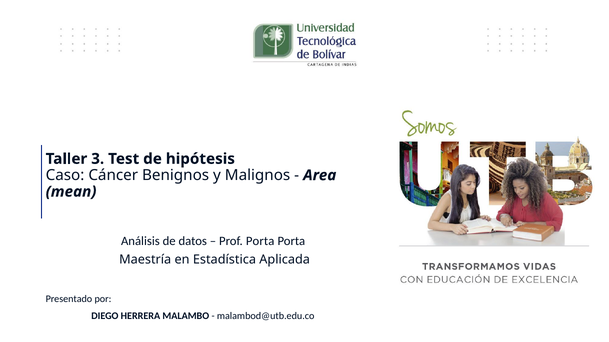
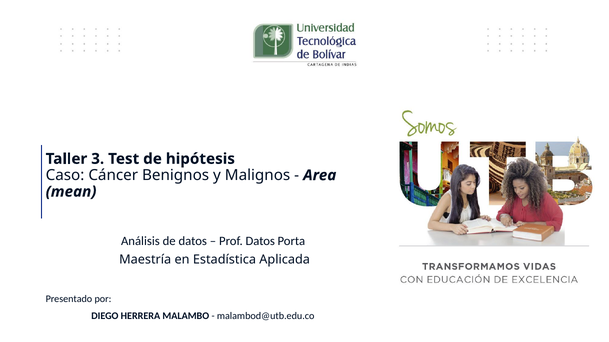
Prof Porta: Porta -> Datos (260, 242)
